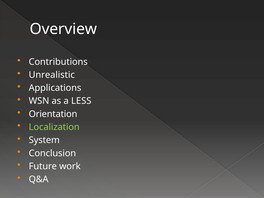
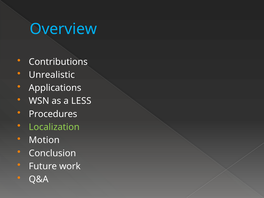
Overview colour: white -> light blue (63, 29)
Orientation: Orientation -> Procedures (53, 114)
System: System -> Motion (44, 140)
